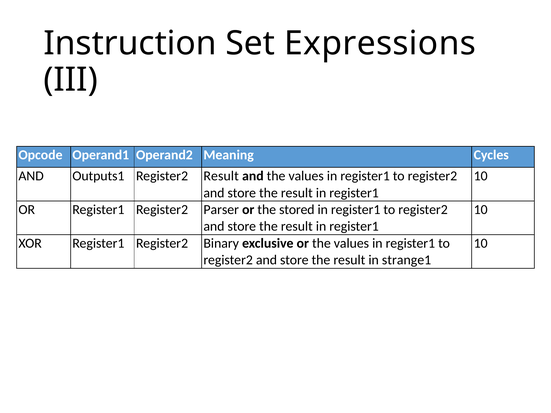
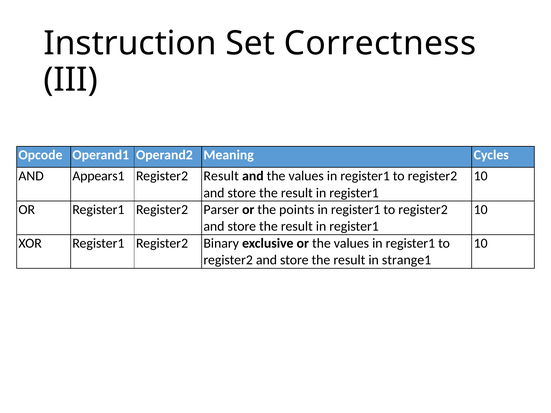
Expressions: Expressions -> Correctness (380, 44)
Outputs1: Outputs1 -> Appears1 (98, 176)
stored: stored -> points (297, 210)
